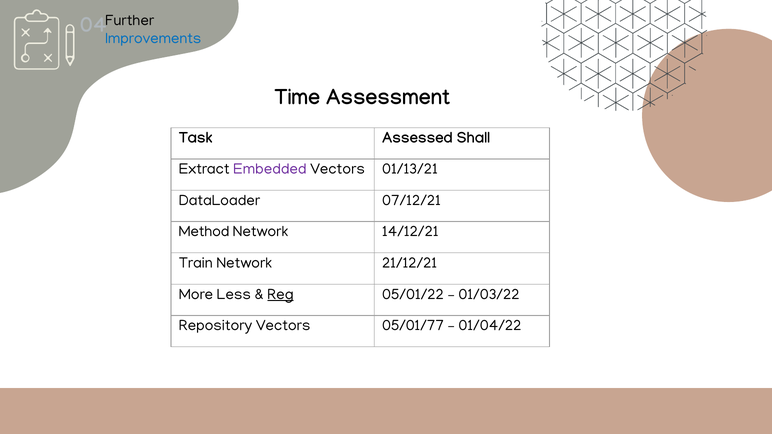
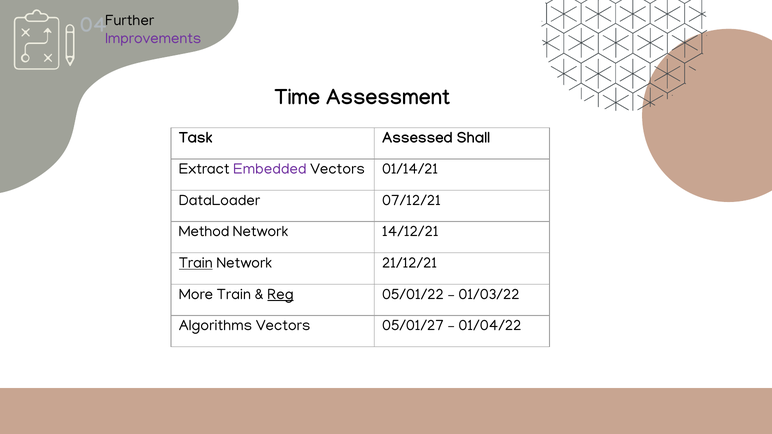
Improvements colour: blue -> purple (153, 38)
01/13/21: 01/13/21 -> 01/14/21 (410, 169)
Train underline: none -> present (196, 263)
More Less: Less -> Train (234, 294)
Repository: Repository -> Algorithms (216, 326)
05/01/77: 05/01/77 -> 05/01/27 (413, 326)
